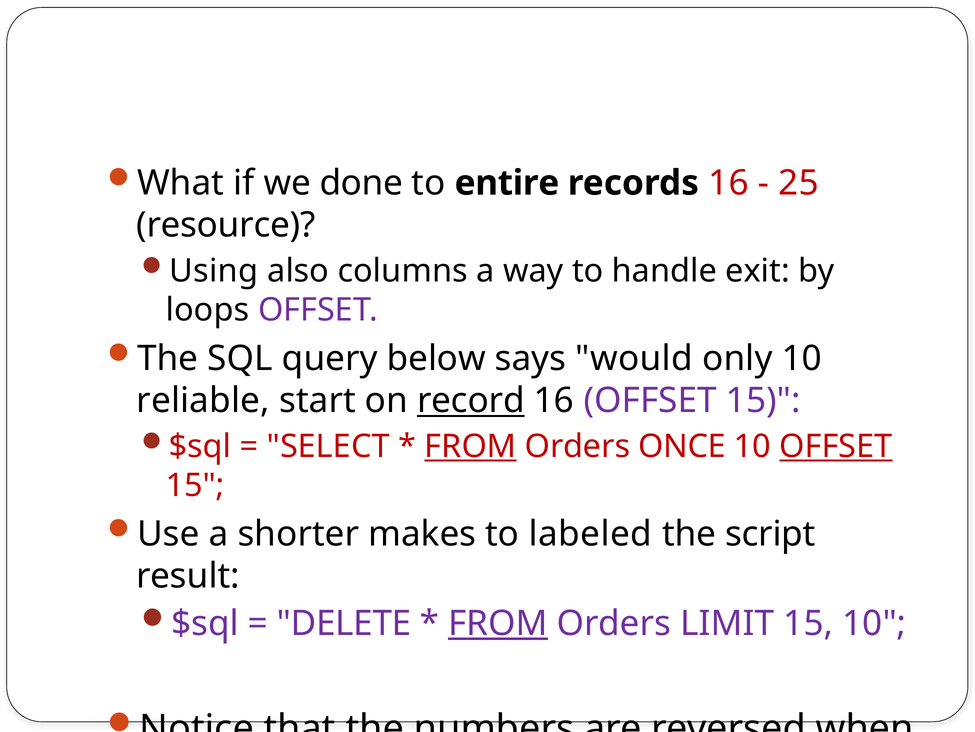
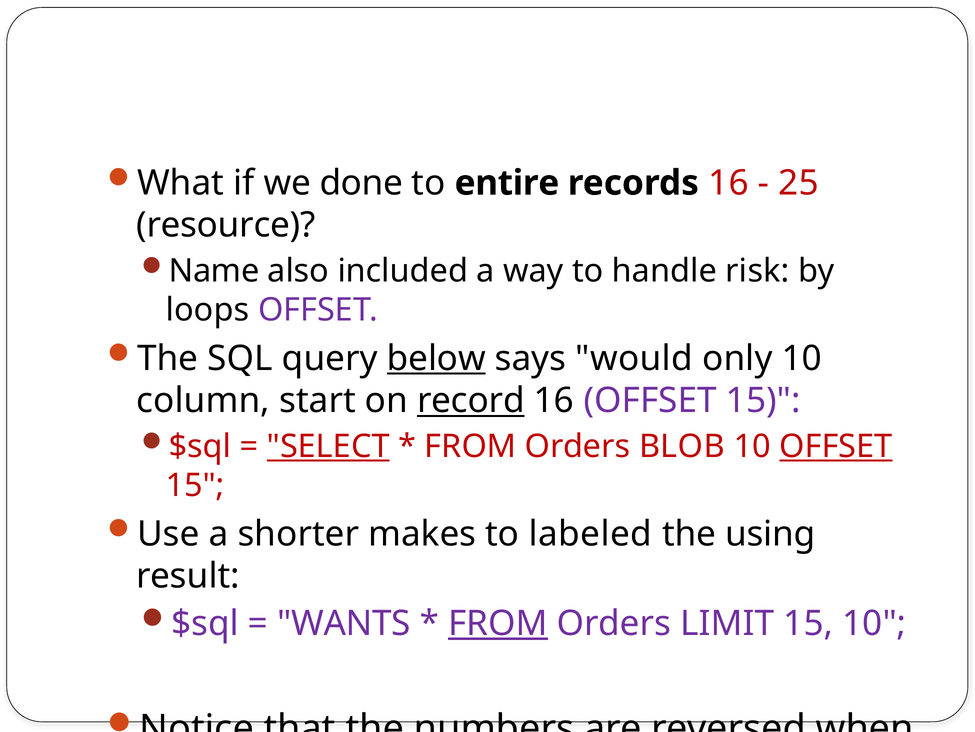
Using: Using -> Name (214, 271)
columns: columns -> included (403, 271)
exit: exit -> risk (757, 271)
below underline: none -> present (436, 358)
reliable: reliable -> column (203, 400)
SELECT underline: none -> present (328, 446)
FROM underline: present -> none (470, 446)
ONCE: ONCE -> BLOB (682, 446)
script: script -> using (770, 533)
DELETE: DELETE -> WANTS (344, 623)
